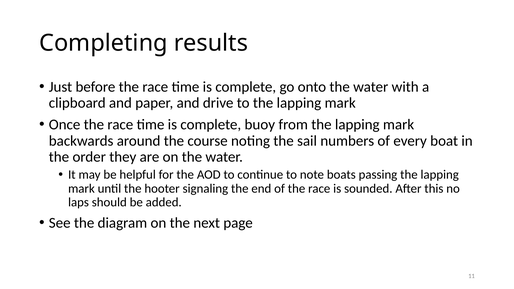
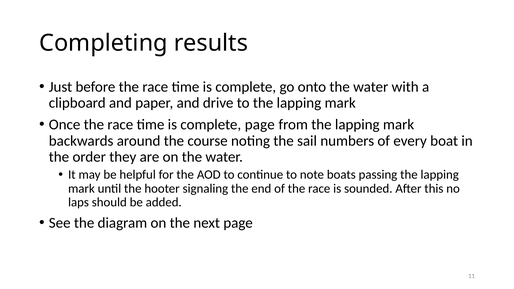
complete buoy: buoy -> page (260, 125)
